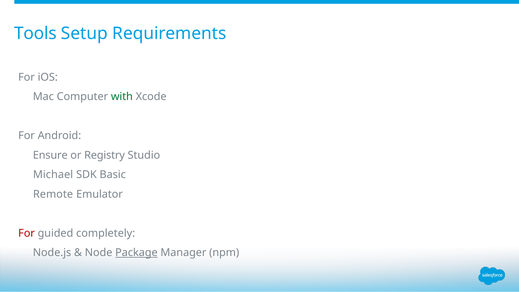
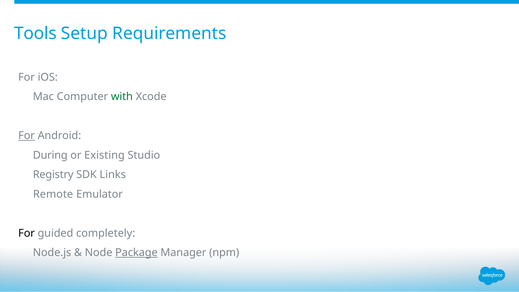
For underline: none -> present (27, 136)
Ensure: Ensure -> During (50, 155)
Registry: Registry -> Existing (104, 155)
Michael: Michael -> Registry (53, 175)
Basic: Basic -> Links (113, 175)
For colour: red -> black (27, 233)
